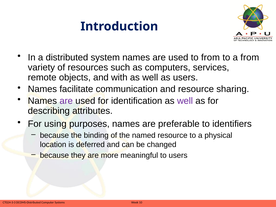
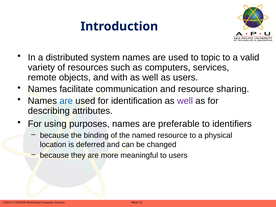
to from: from -> topic (211, 58)
a from: from -> valid (250, 58)
are colour: purple -> blue (66, 101)
